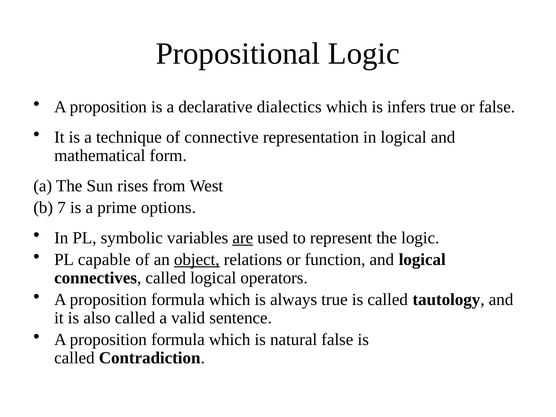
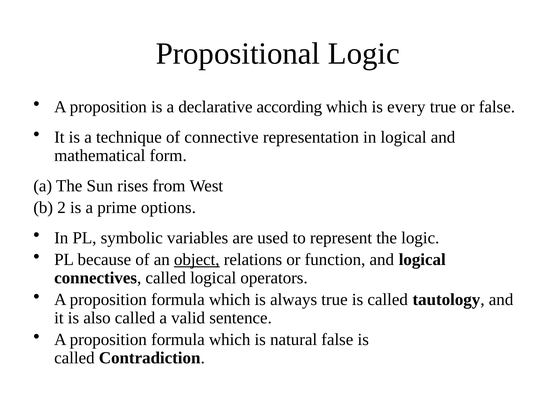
dialectics: dialectics -> according (289, 107)
infers: infers -> every (406, 107)
7: 7 -> 2 (62, 207)
are underline: present -> none (243, 238)
capable: capable -> because (104, 259)
